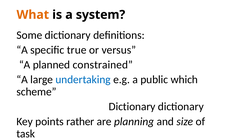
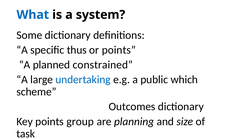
What colour: orange -> blue (33, 15)
true: true -> thus (77, 50)
or versus: versus -> points (119, 50)
Dictionary: Dictionary -> Outcomes (132, 106)
rather: rather -> group (80, 121)
